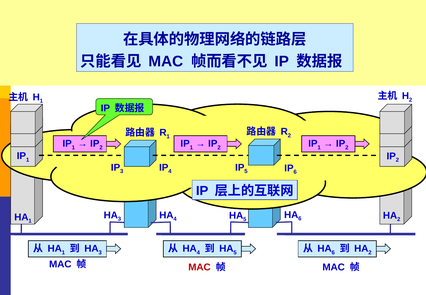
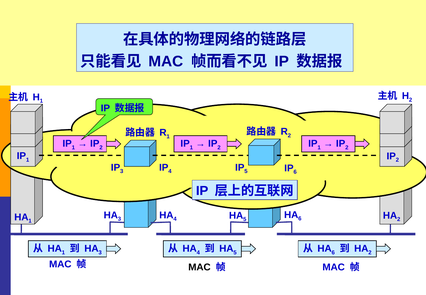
MAC colour: red -> black (199, 267)
